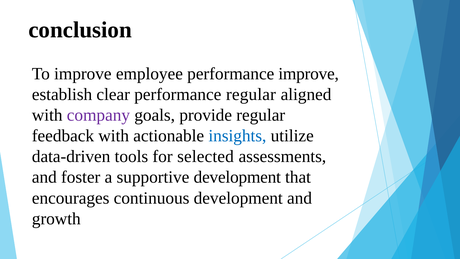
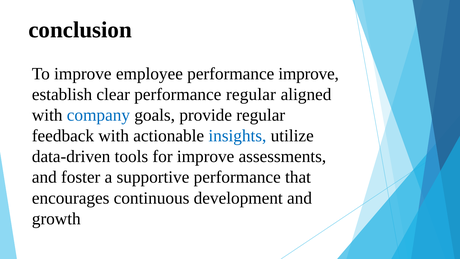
company colour: purple -> blue (98, 115)
for selected: selected -> improve (206, 156)
supportive development: development -> performance (237, 177)
